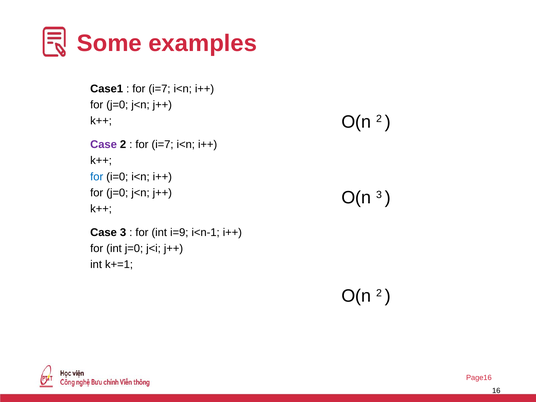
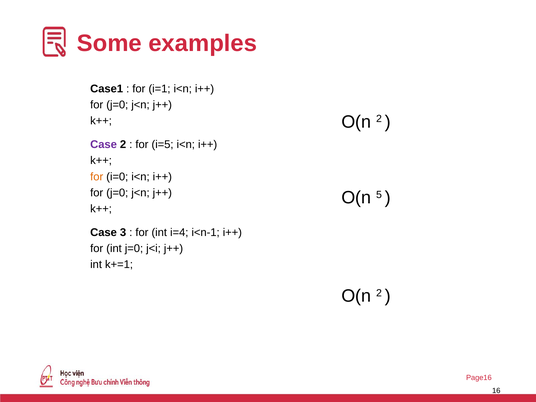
i=7: i=7 -> i=1 (159, 89)
i=7: i=7 -> i=5 (163, 144)
for colour: blue -> orange (97, 177)
O(n 3: 3 -> 5 (379, 195)
i=9: i=9 -> i=4 (179, 232)
